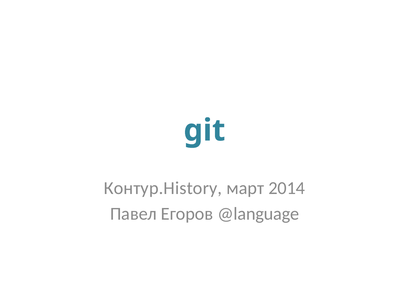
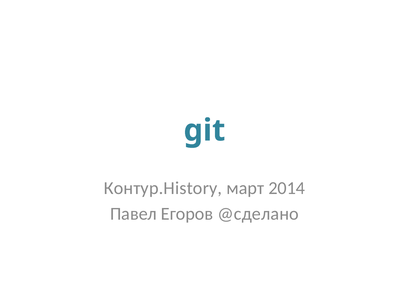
@language: @language -> @сделано (258, 214)
